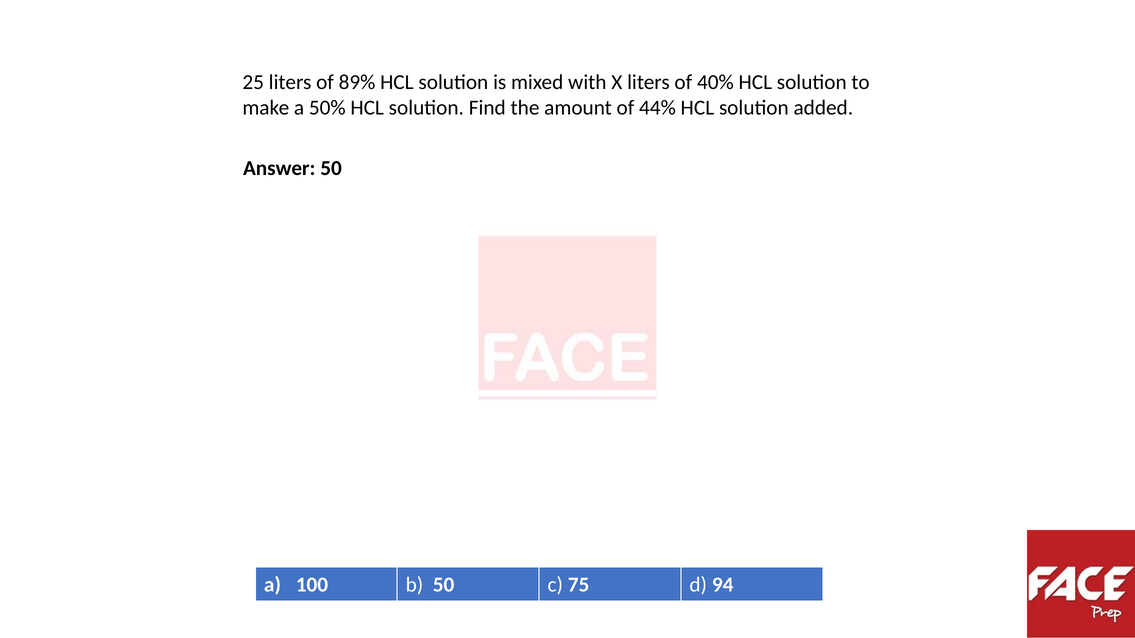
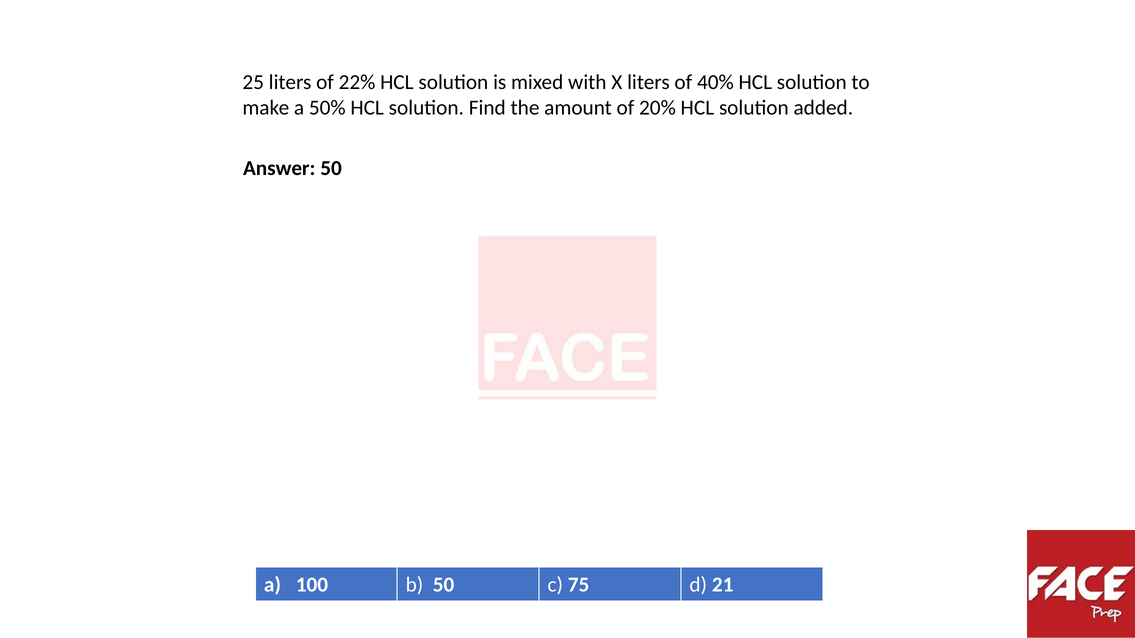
89%: 89% -> 22% (357, 82)
44%: 44% -> 20% (657, 108)
94: 94 -> 21 (723, 585)
